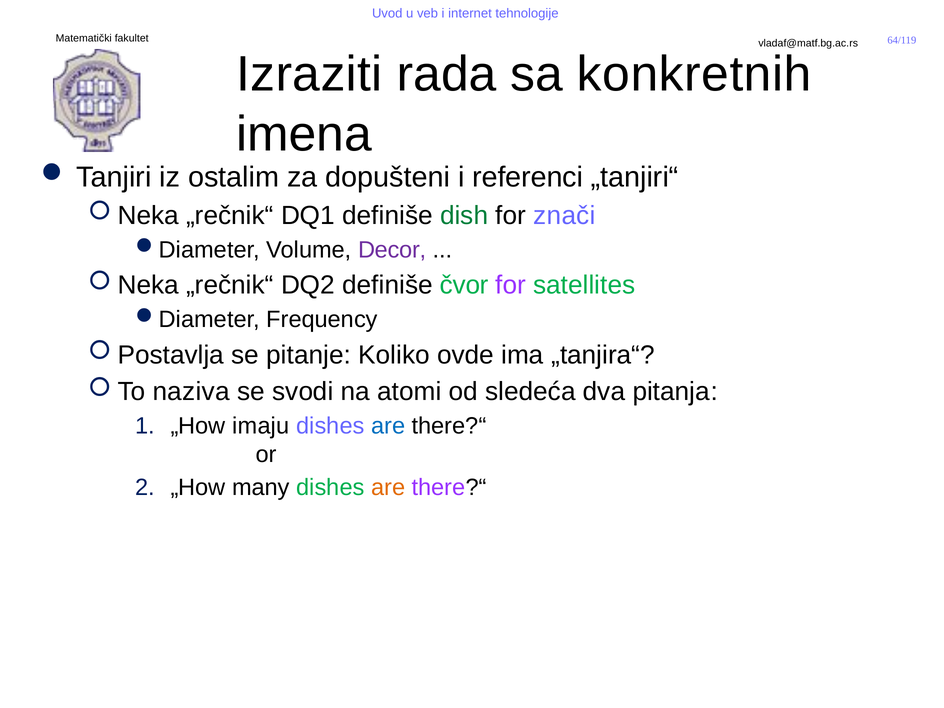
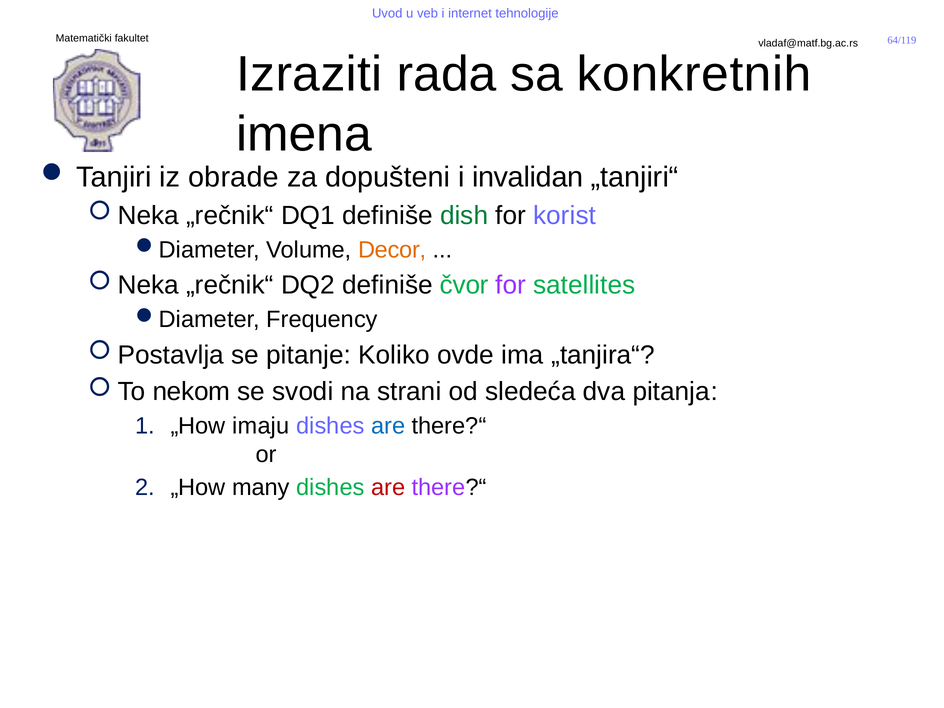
ostalim: ostalim -> obrade (233, 177)
referenci: referenci -> invalidan (528, 177)
znači: znači -> korist (565, 215)
Decor colour: purple -> orange (392, 250)
naziva: naziva -> nekom (191, 392)
atomi: atomi -> strani (409, 392)
are colour: orange -> red (388, 487)
